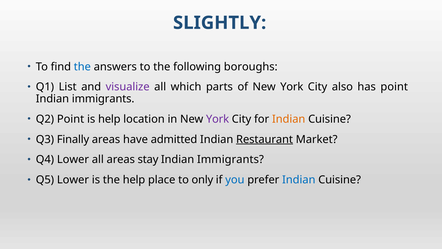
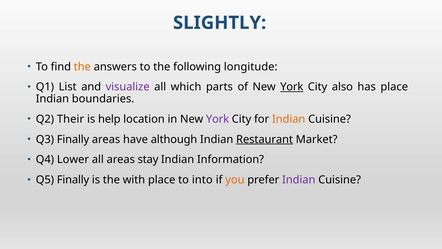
the colour: blue -> orange (82, 67)
boroughs: boroughs -> longitude (251, 67)
York underline: none -> present (292, 87)
has point: point -> place (394, 87)
immigrants: immigrants -> boundaries (103, 99)
Q2 Point: Point -> Their (71, 119)
admitted: admitted -> although (174, 139)
Immigrants: Immigrants -> Information (230, 159)
Q5 Lower: Lower -> Finally (73, 180)
the help: help -> with (134, 180)
only: only -> into (202, 180)
you colour: blue -> orange (235, 180)
Indian colour: blue -> purple (299, 180)
